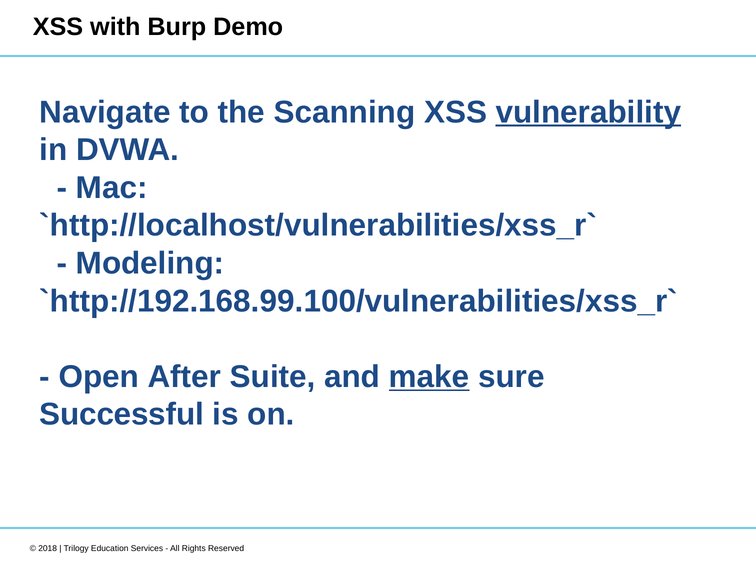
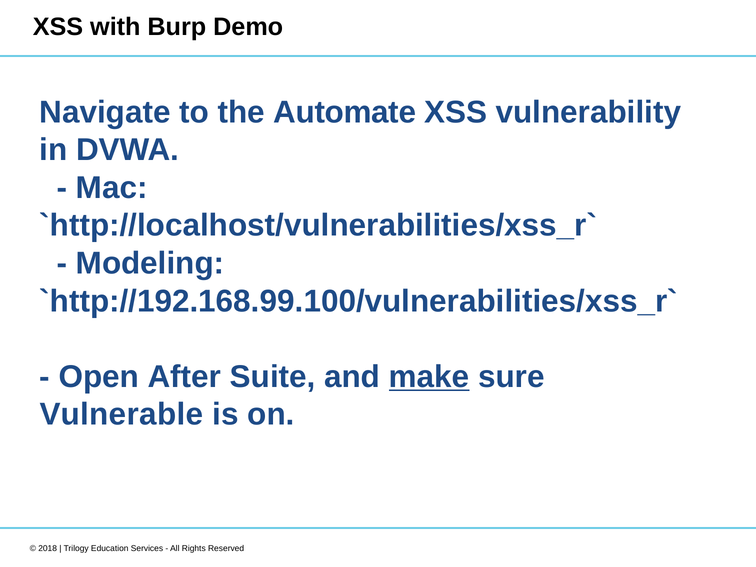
Scanning: Scanning -> Automate (345, 112)
vulnerability underline: present -> none (588, 112)
Successful: Successful -> Vulnerable (121, 415)
